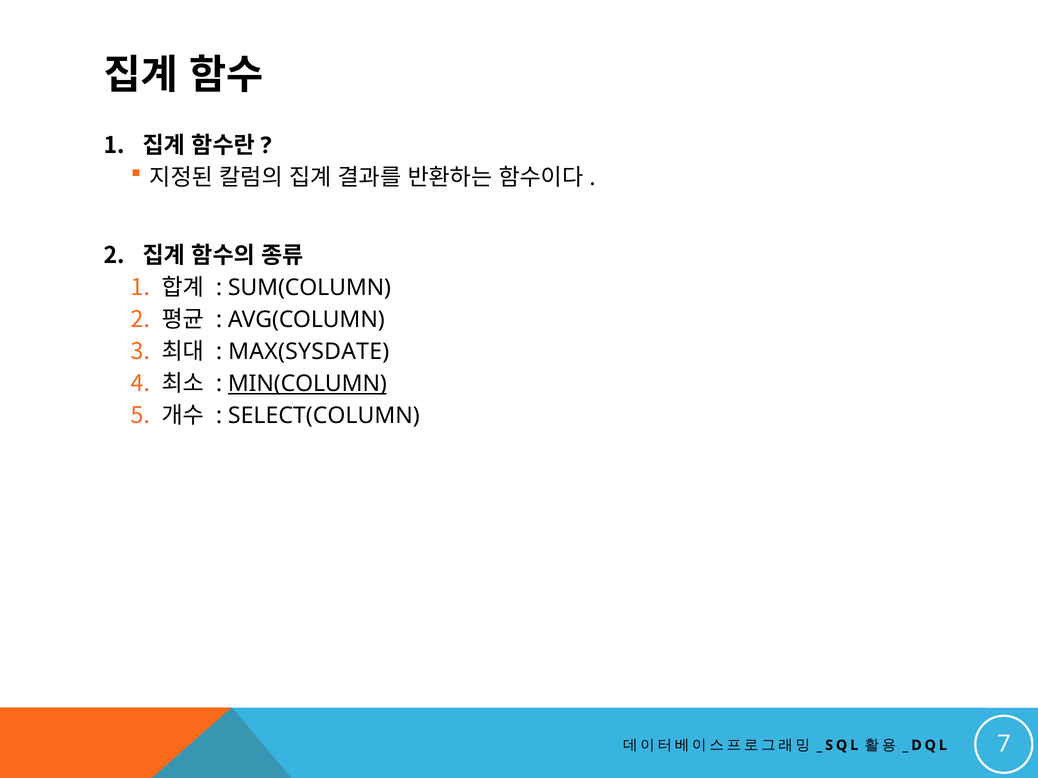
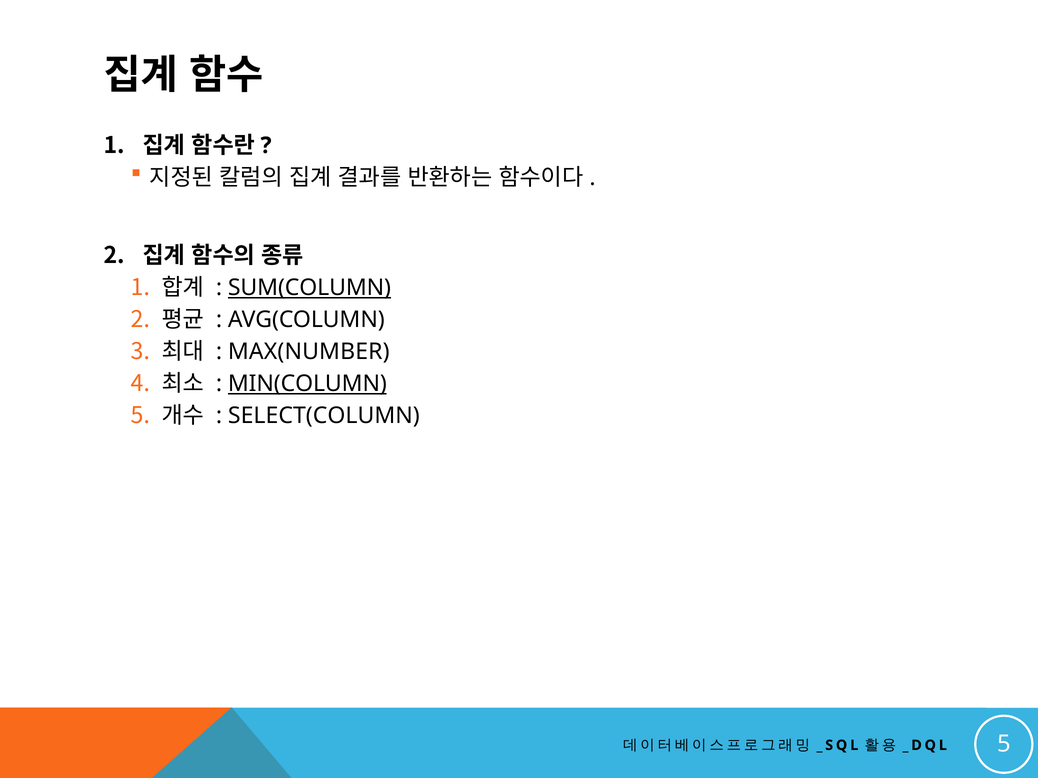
SUM(COLUMN underline: none -> present (309, 288)
MAX(SYSDATE: MAX(SYSDATE -> MAX(NUMBER (309, 352)
7: 7 -> 5 (1004, 745)
